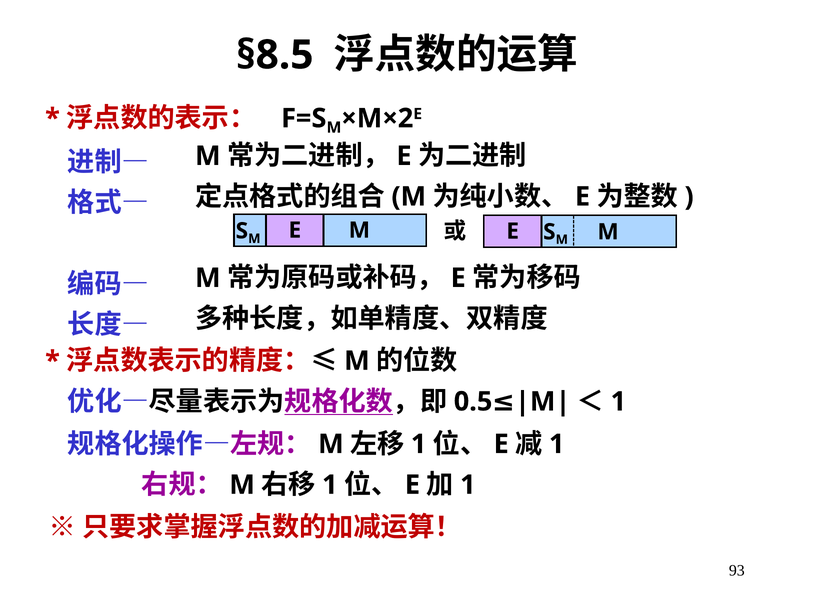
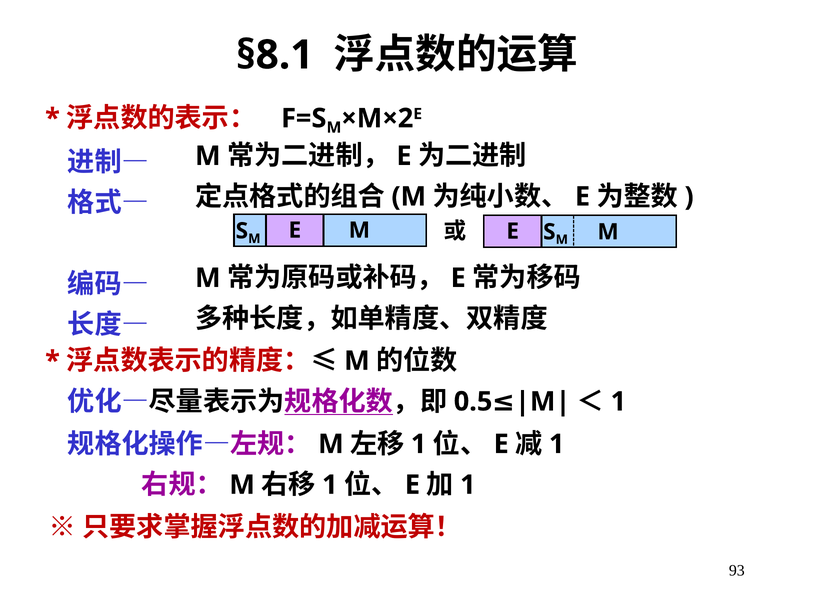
§8.5: §8.5 -> §8.1 (275, 55)
